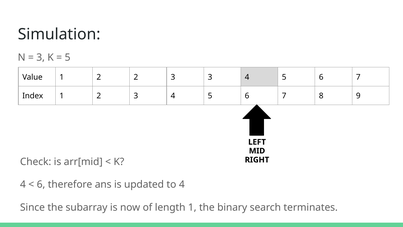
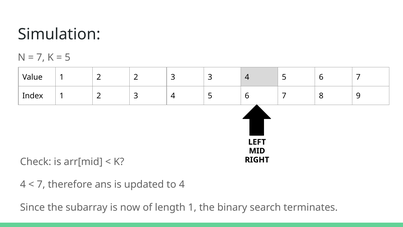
3: 3 -> 7 (41, 57)
6: 6 -> 7 (41, 184)
